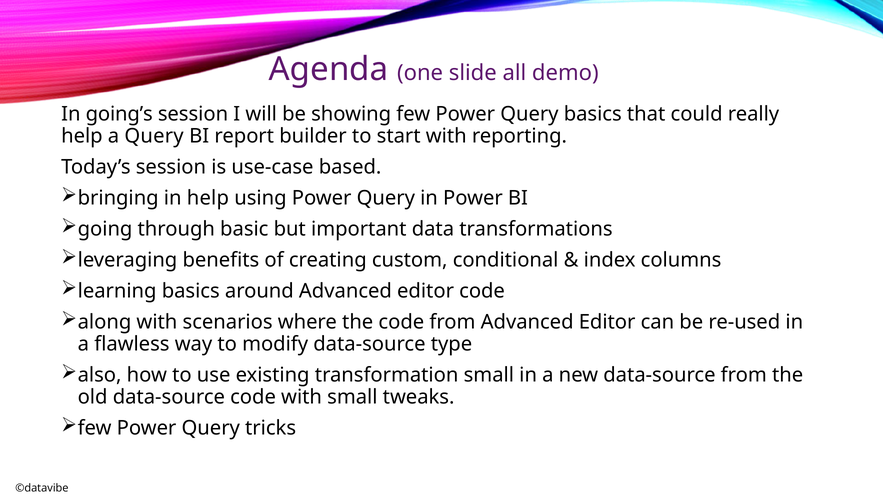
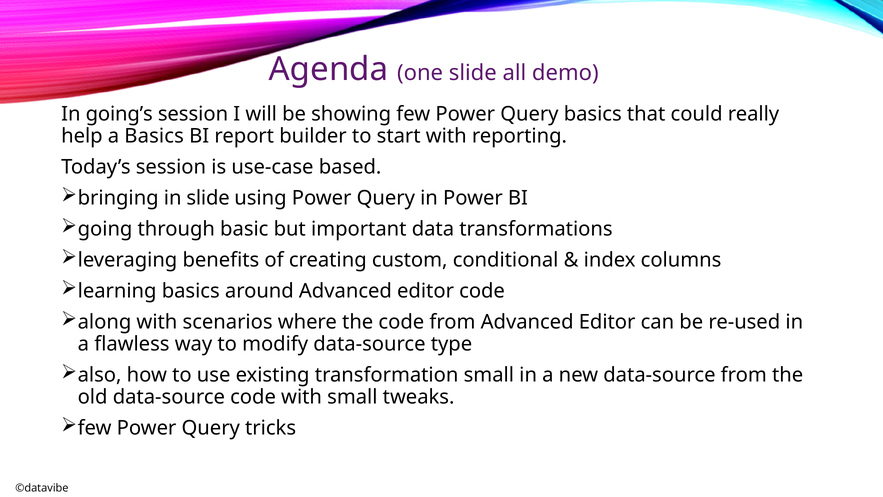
a Query: Query -> Basics (154, 136)
in help: help -> slide (208, 198)
